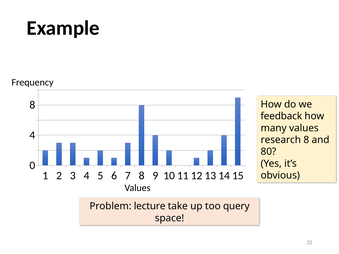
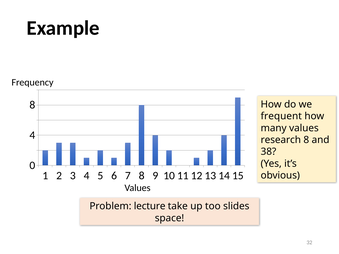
feedback: feedback -> frequent (281, 116)
80: 80 -> 38 (268, 152)
query: query -> slides (236, 206)
